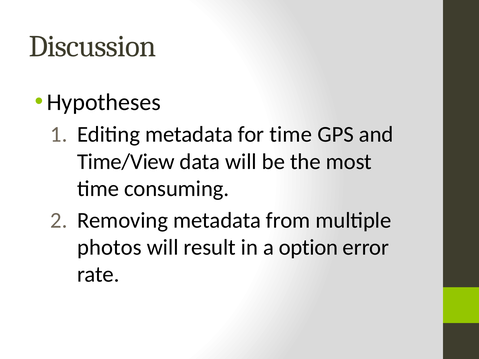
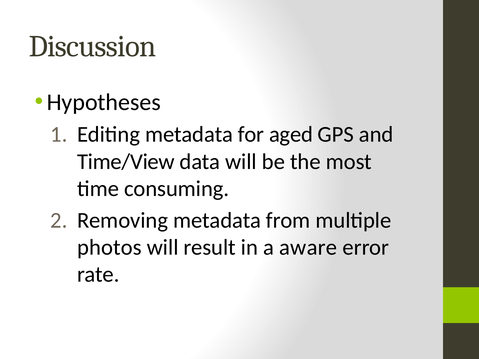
for time: time -> aged (291, 135)
option: option -> aware (308, 248)
